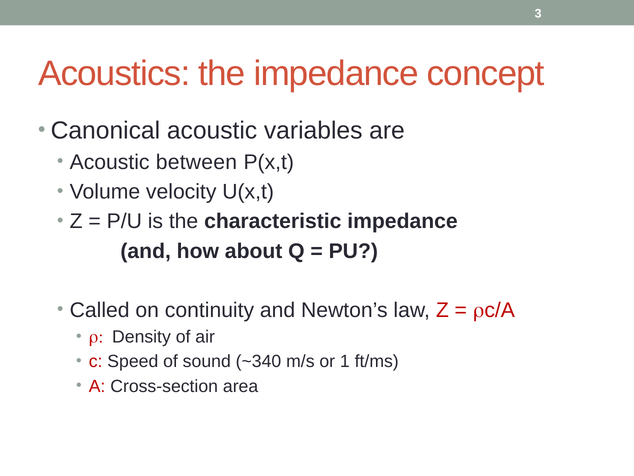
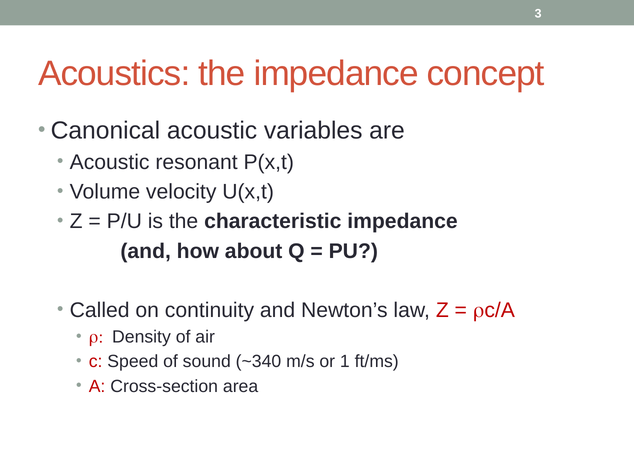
between: between -> resonant (197, 162)
